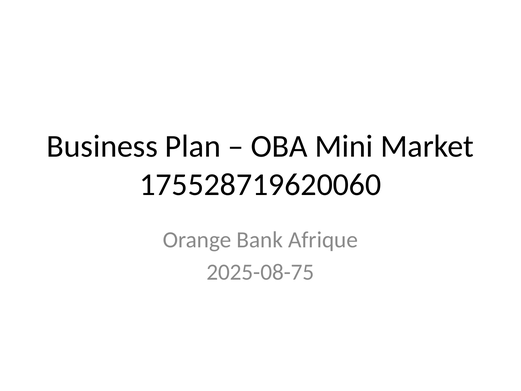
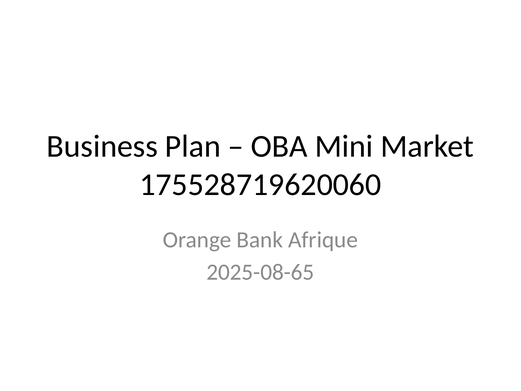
2025-08-75: 2025-08-75 -> 2025-08-65 (260, 272)
